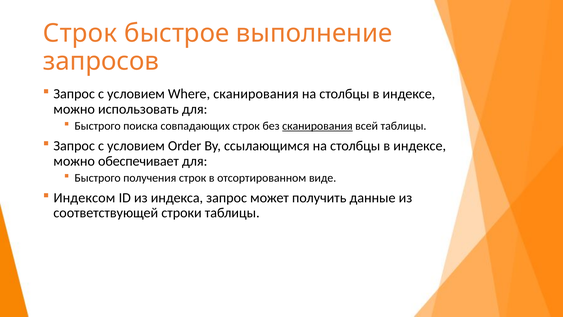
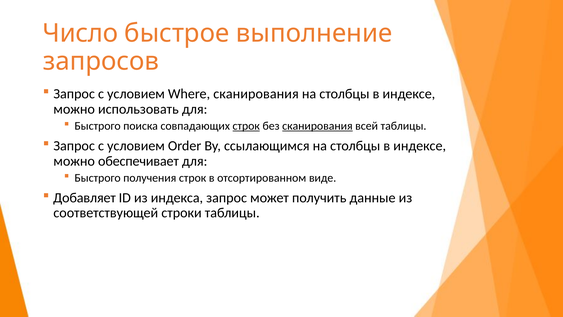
Строк: Строк -> Число (80, 33)
строк underline: none -> present (246, 126)
Индексом: Индексом -> Добавляет (85, 198)
